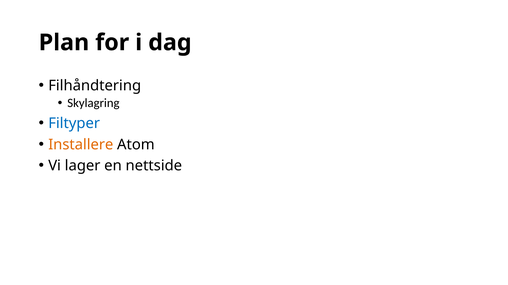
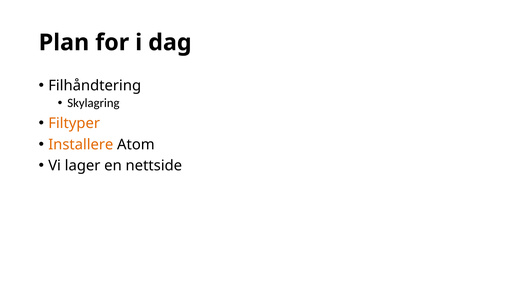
Filtyper colour: blue -> orange (74, 124)
